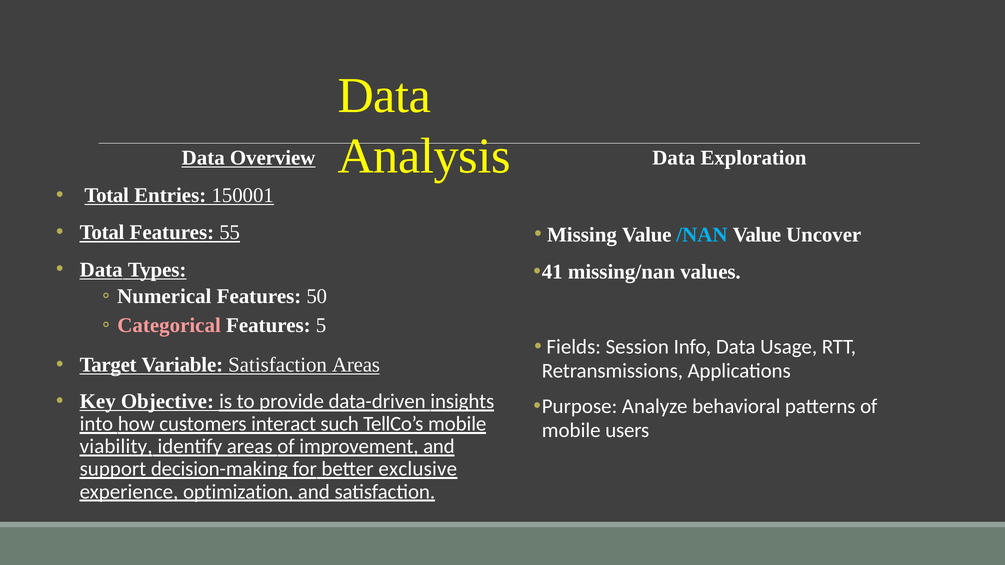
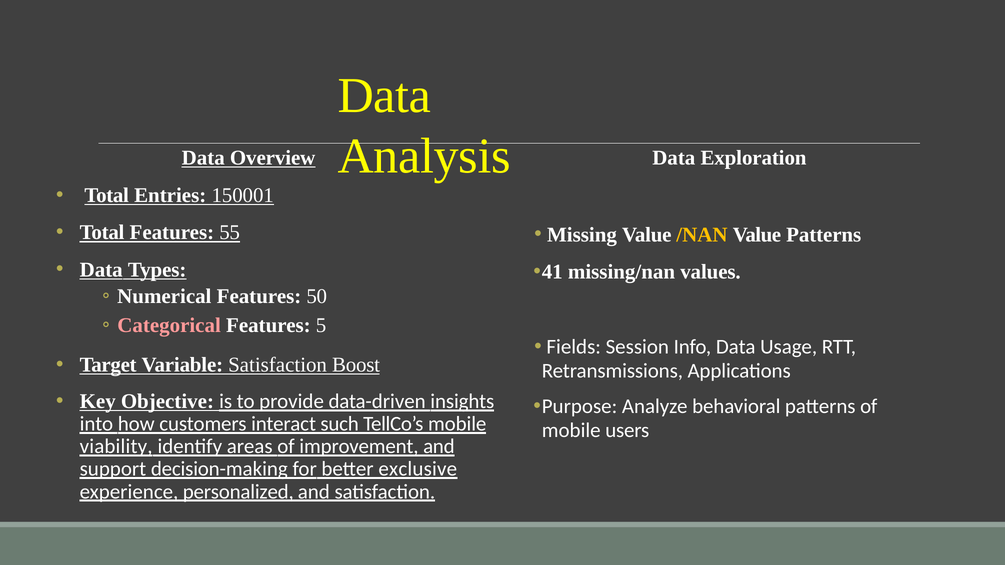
/NAN colour: light blue -> yellow (702, 235)
Value Uncover: Uncover -> Patterns (824, 235)
Satisfaction Areas: Areas -> Boost (356, 365)
optimization: optimization -> personalized (238, 492)
